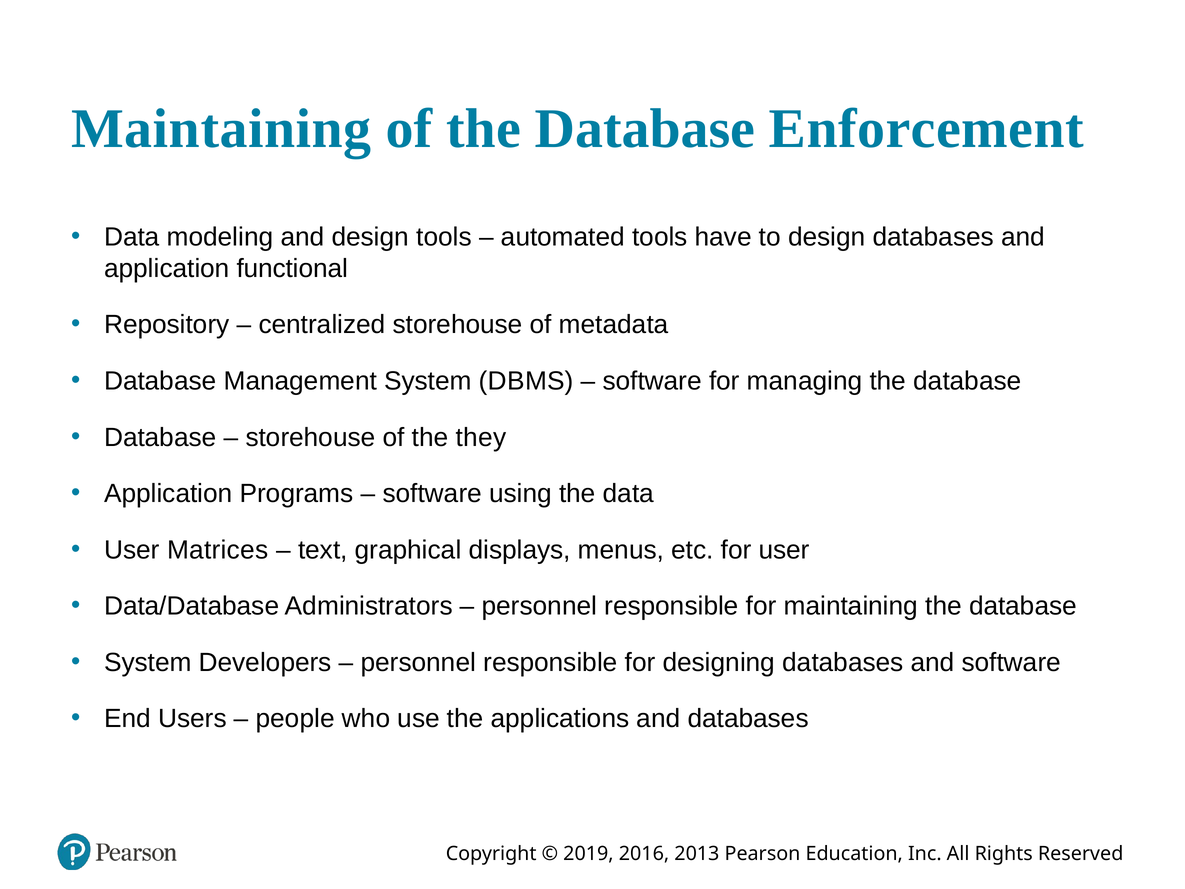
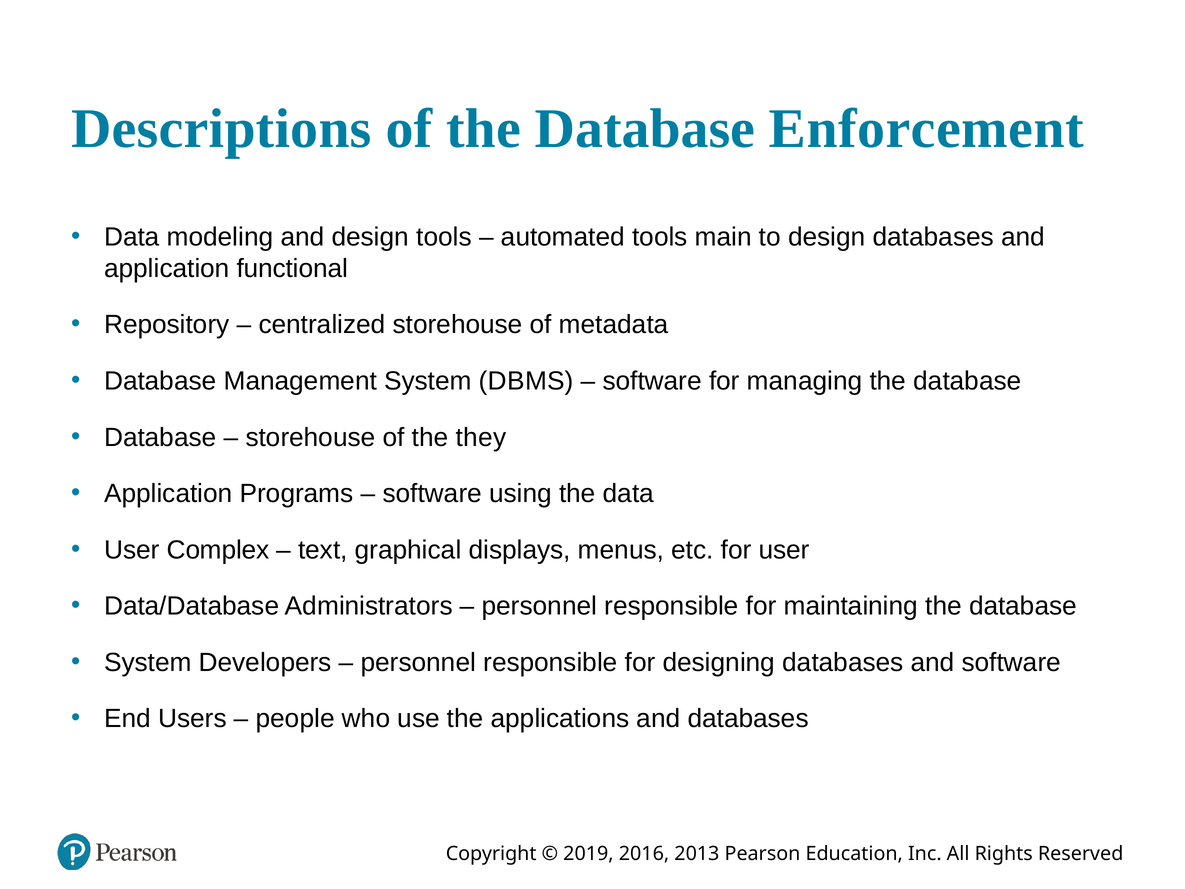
Maintaining: Maintaining -> Descriptions (221, 129)
have: have -> main (723, 237)
Matrices: Matrices -> Complex (218, 550)
